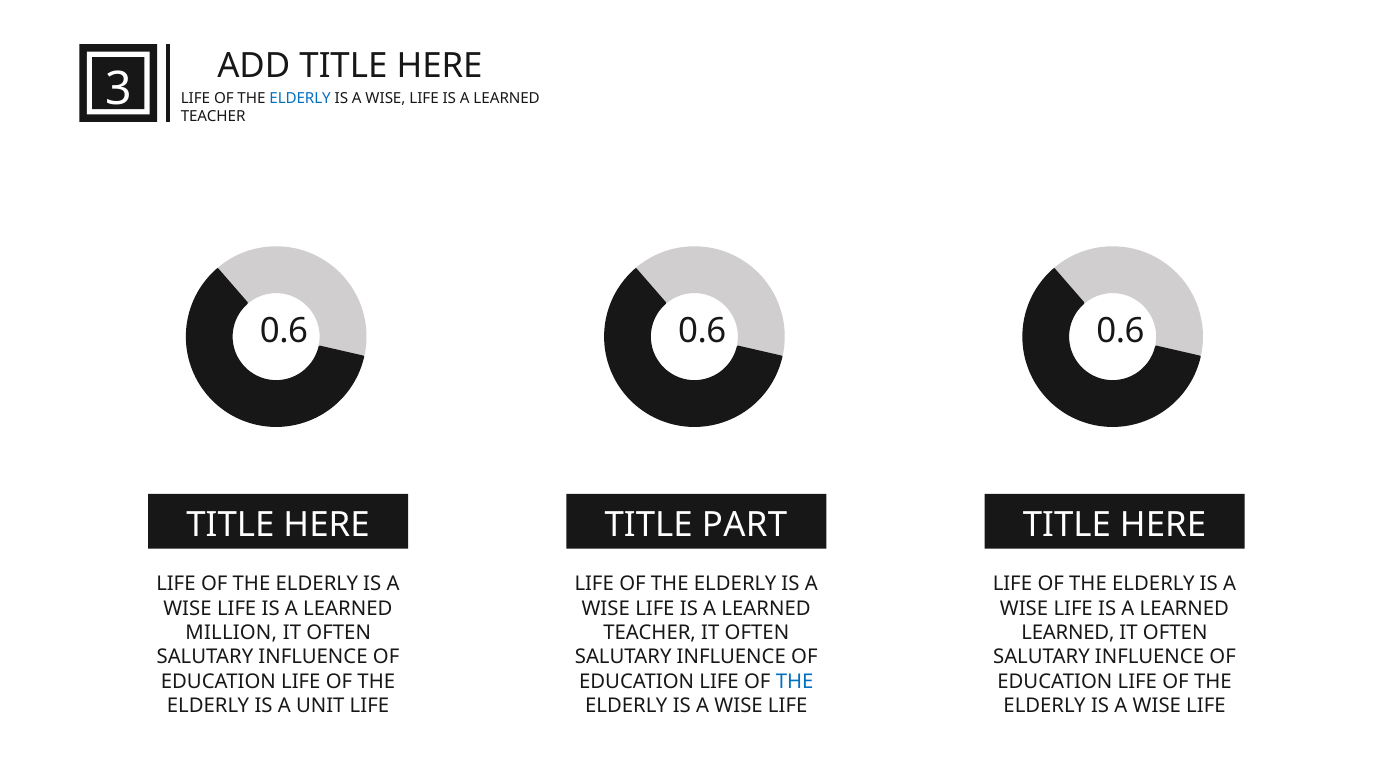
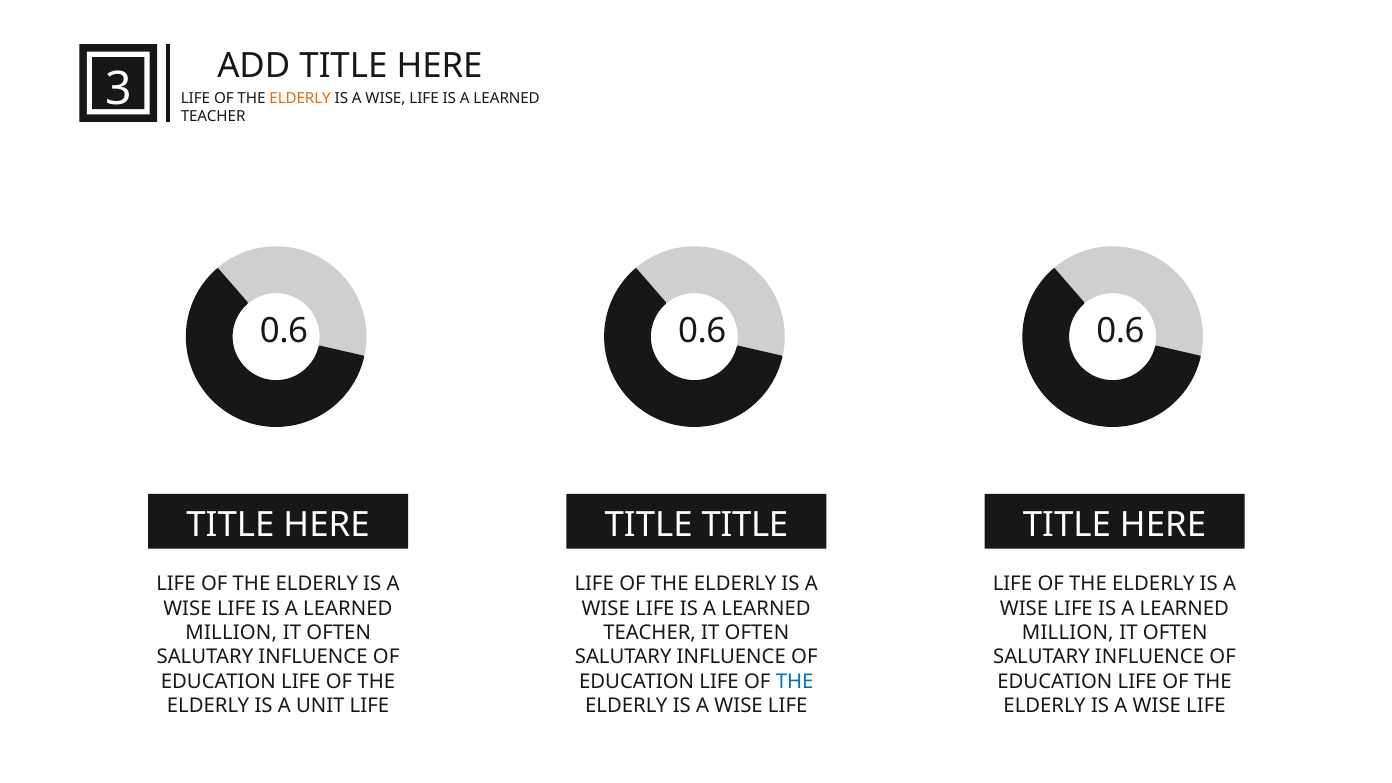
ELDERLY colour: blue -> orange (300, 98)
TITLE PART: PART -> TITLE (745, 525)
LEARNED: LEARNED -> MILLION (1068, 633)
